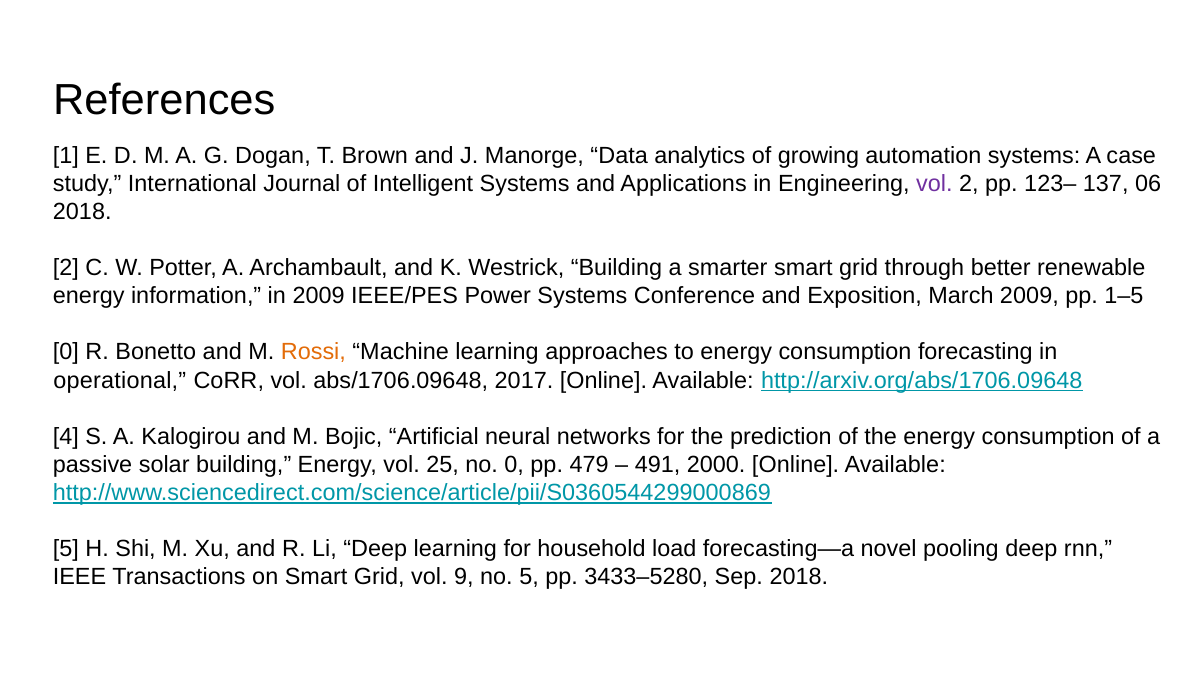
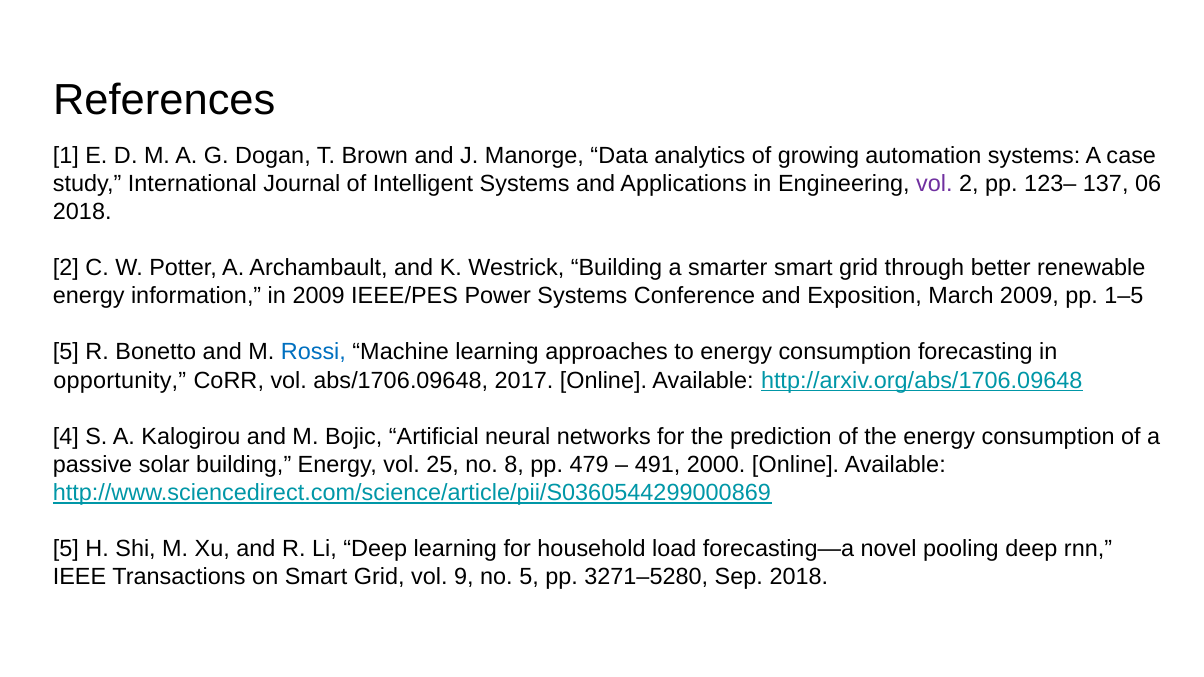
0: 0 -> 5 (66, 352)
Rossi colour: orange -> blue (313, 352)
operational: operational -> opportunity (120, 380)
no 0: 0 -> 8 (514, 465)
3433–5280: 3433–5280 -> 3271–5280 (646, 577)
